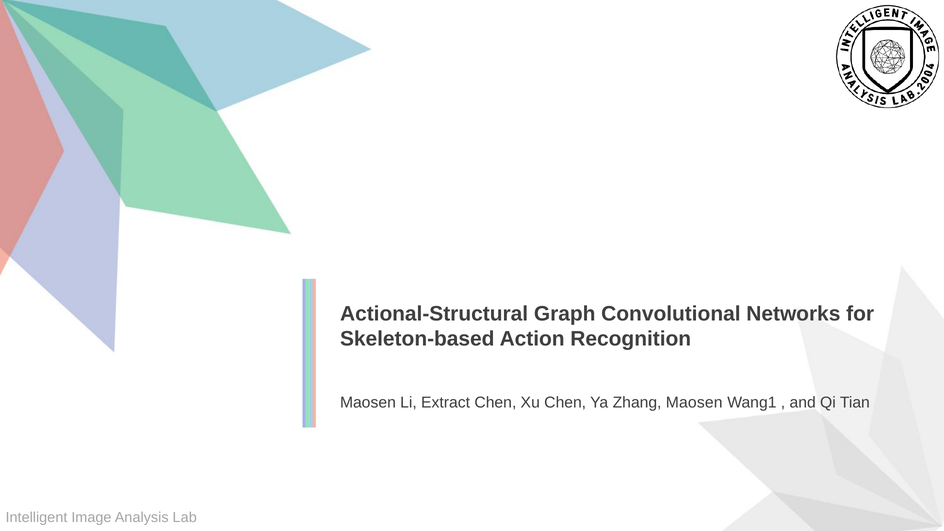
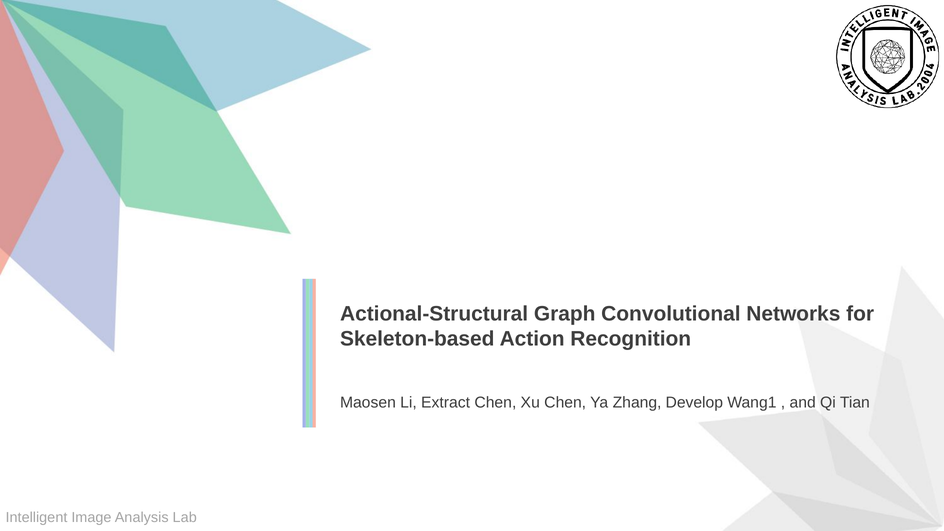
Zhang Maosen: Maosen -> Develop (694, 403)
